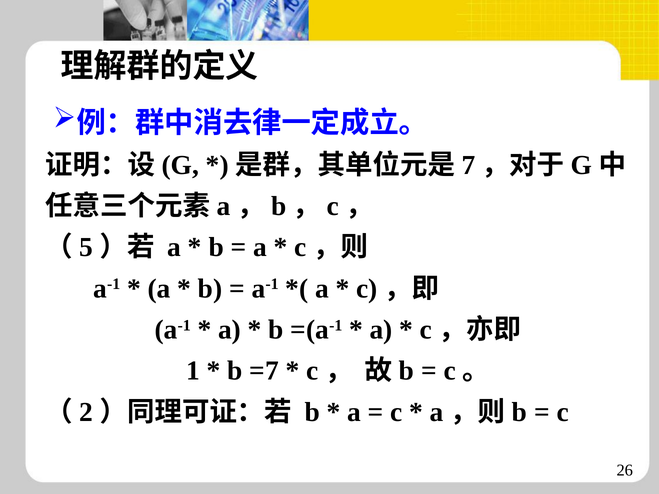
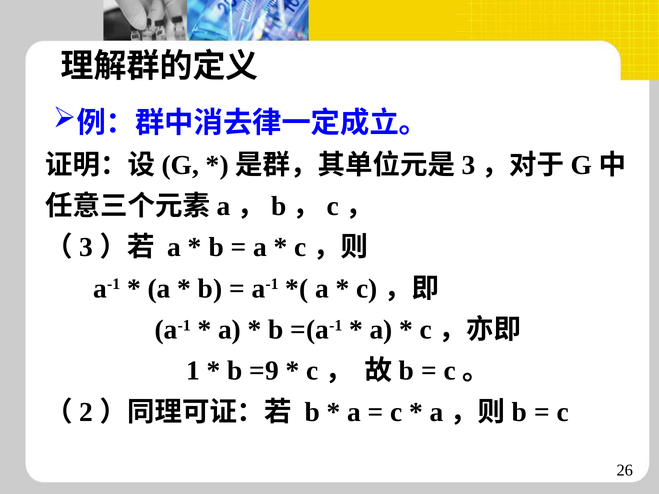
7: 7 -> 3 (469, 165)
5: 5 -> 3 (86, 248)
=7: =7 -> =9 (264, 371)
